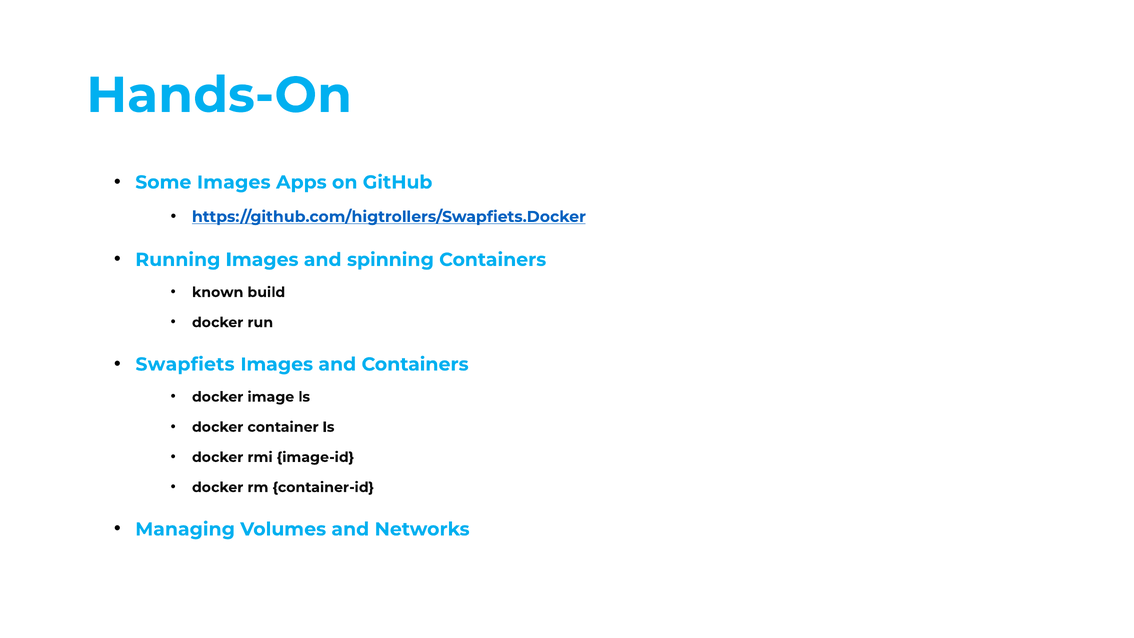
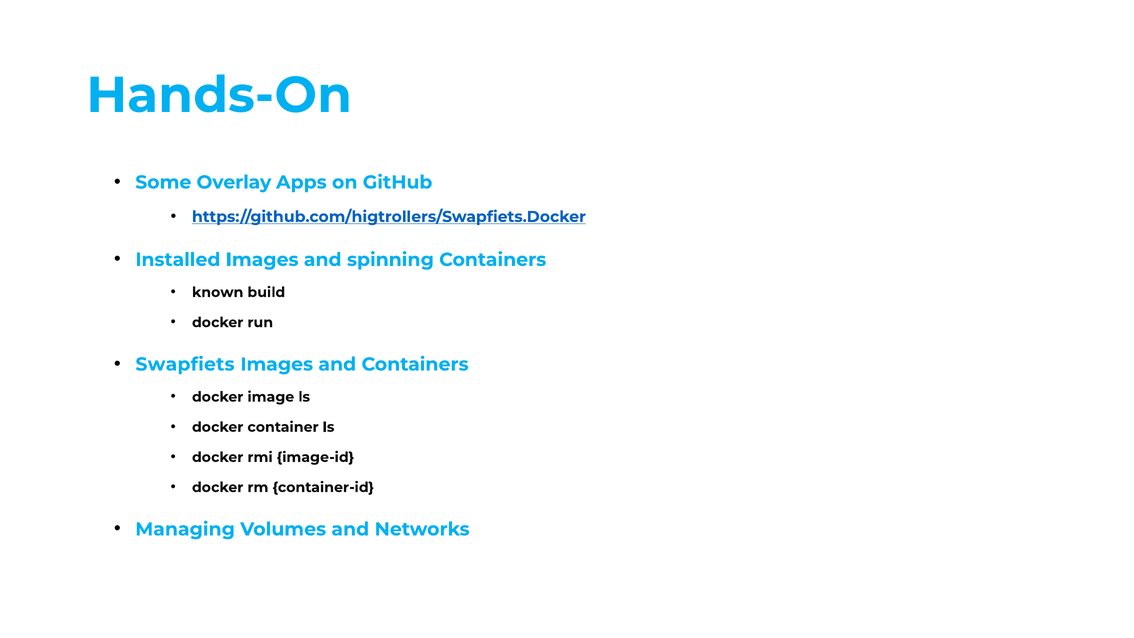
Some Images: Images -> Overlay (234, 182)
Running: Running -> Installed (178, 260)
